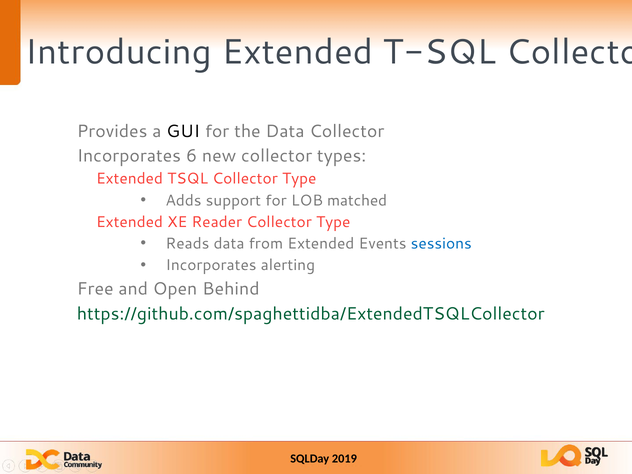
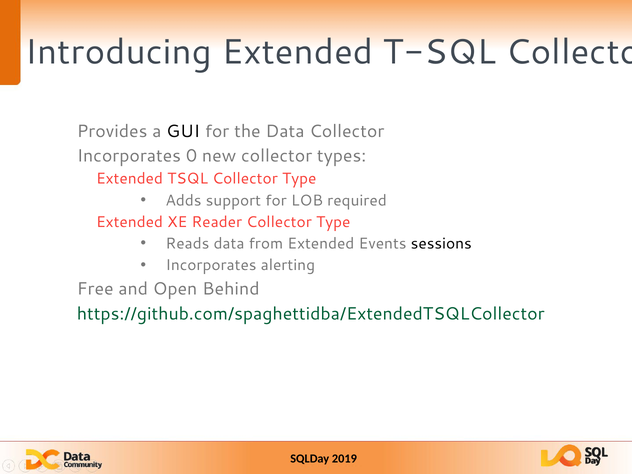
6: 6 -> 0 (192, 156)
matched: matched -> required (357, 200)
sessions colour: blue -> black (441, 244)
